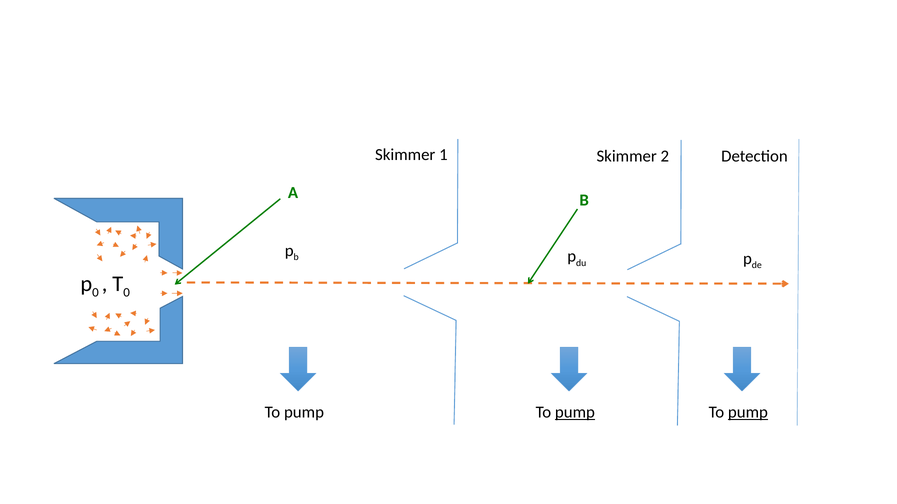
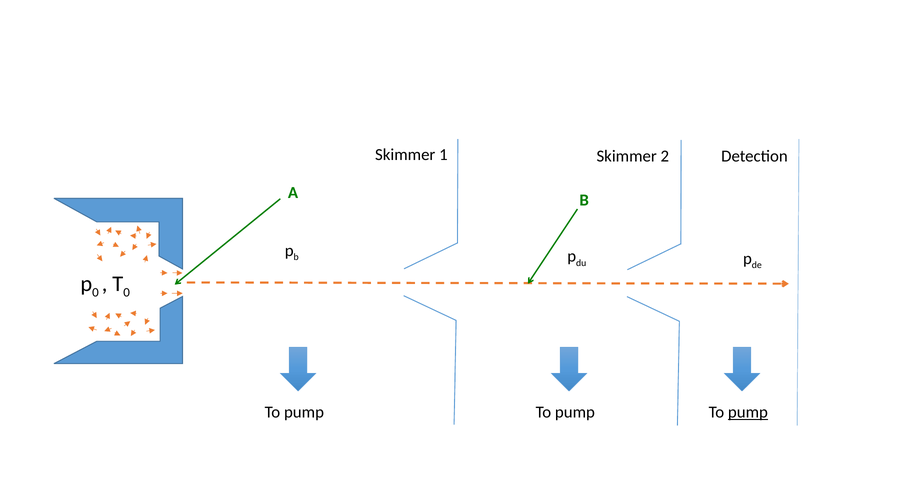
pump underline: present -> none (575, 413)
